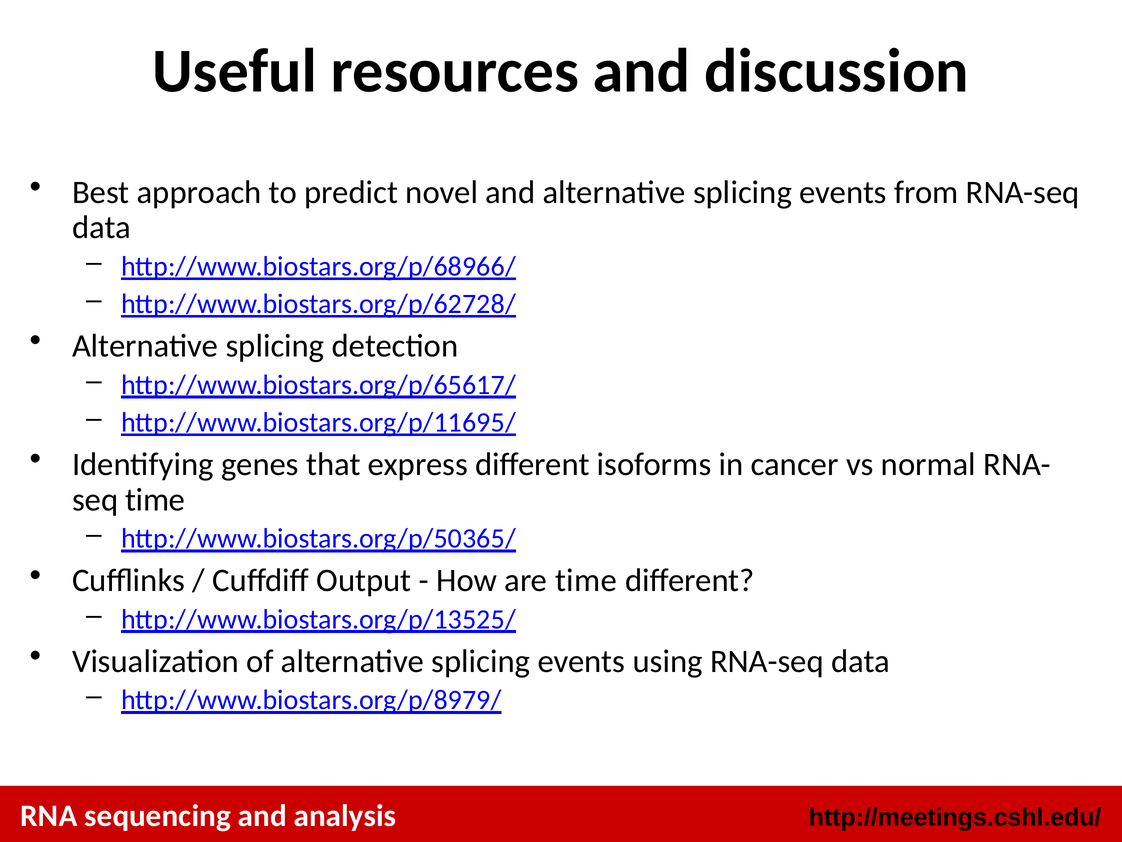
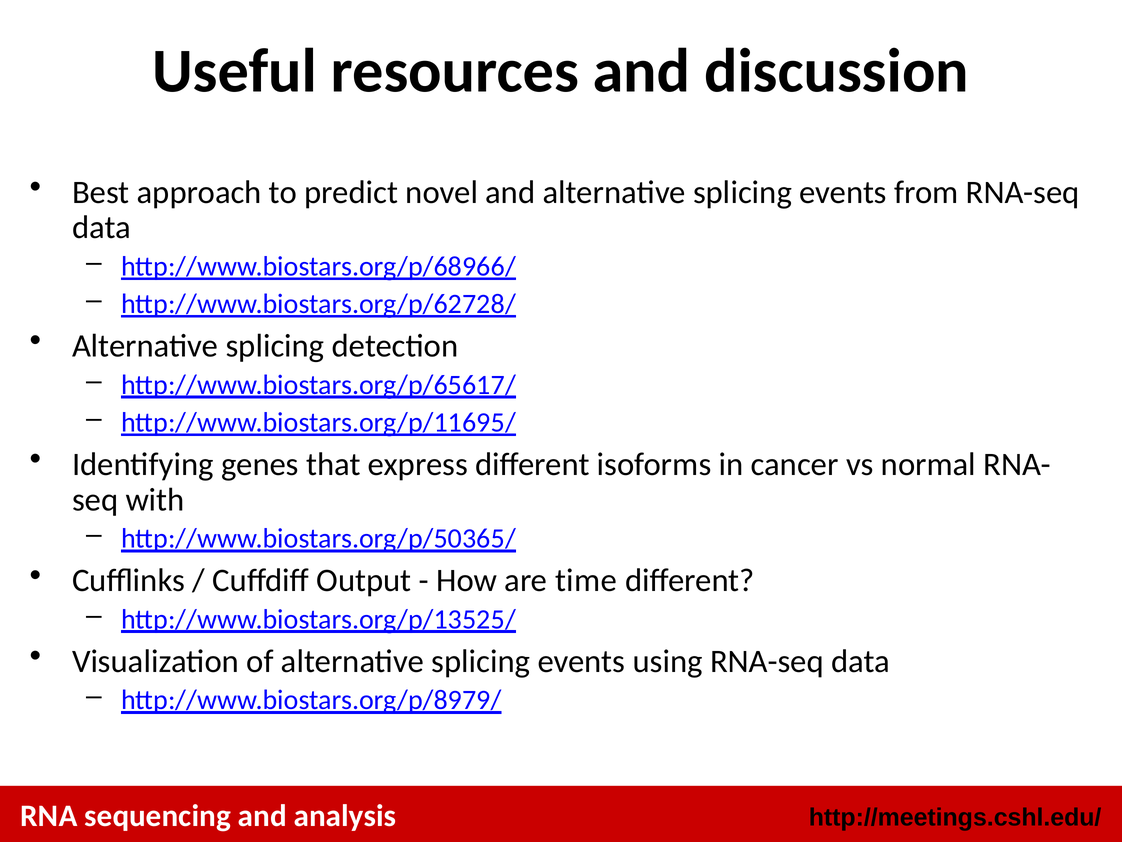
time: time -> with (155, 499)
